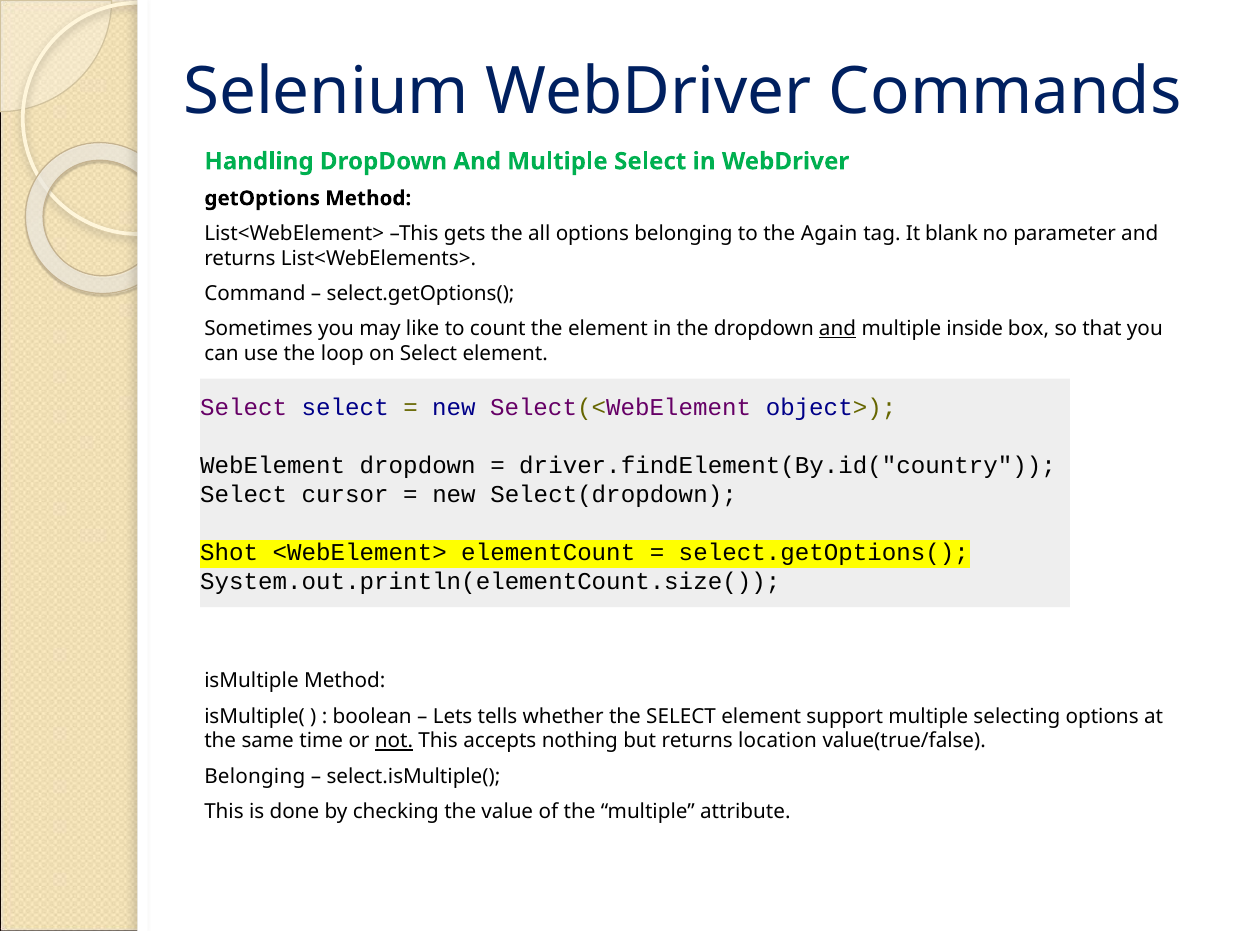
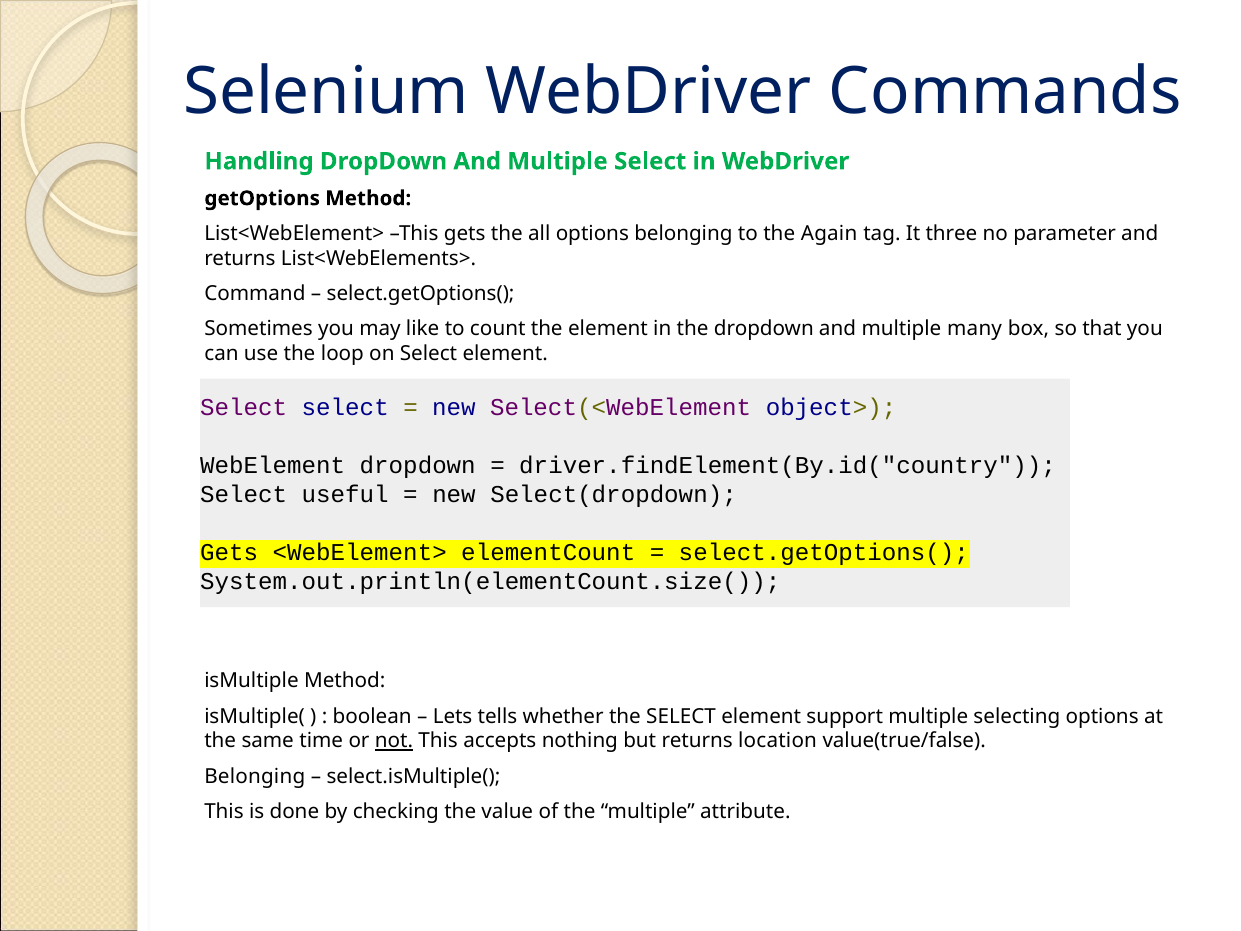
blank: blank -> three (951, 234)
and underline: present -> none (838, 329)
inside: inside -> many (975, 329)
cursor: cursor -> useful (345, 494)
Shot: Shot -> Gets (229, 552)
